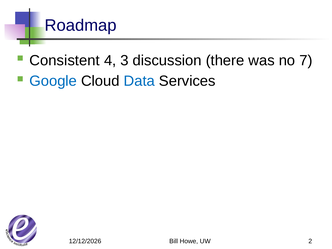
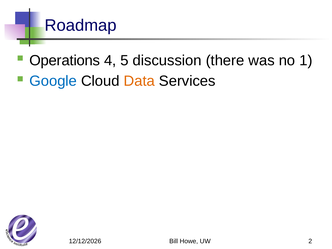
Consistent: Consistent -> Operations (65, 60)
3: 3 -> 5 (125, 60)
7: 7 -> 1 (306, 60)
Data colour: blue -> orange (139, 81)
